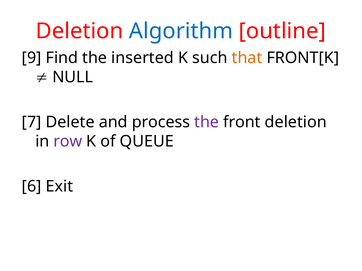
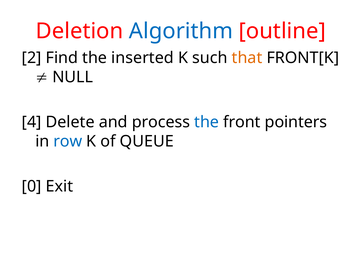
9: 9 -> 2 (32, 58)
7: 7 -> 4 (32, 122)
the colour: purple -> blue (207, 122)
front deletion: deletion -> pointers (296, 122)
row colour: purple -> blue (68, 142)
6: 6 -> 0 (32, 187)
